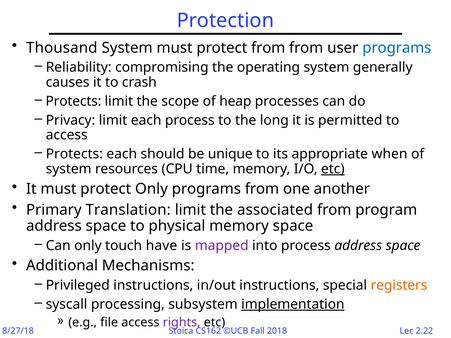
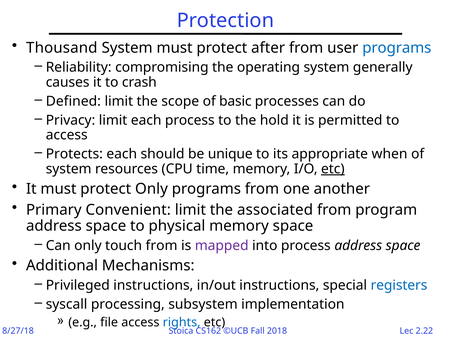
protect from: from -> after (268, 48)
Protects: Protects -> Defined (73, 101)
heap: heap -> basic (235, 101)
long: long -> hold (274, 120)
Translation: Translation -> Convenient (128, 210)
touch have: have -> from (162, 246)
registers colour: orange -> blue (399, 286)
implementation underline: present -> none (293, 305)
rights colour: purple -> blue (182, 323)
